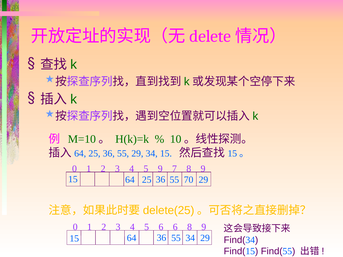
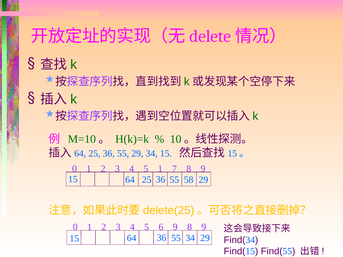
5 9: 9 -> 1 (160, 169)
70: 70 -> 58 (189, 180)
6 6: 6 -> 9 (175, 227)
